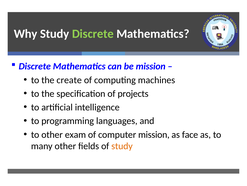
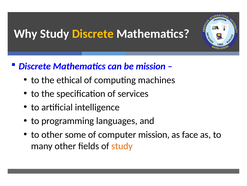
Discrete colour: light green -> yellow (93, 34)
create: create -> ethical (69, 80)
projects: projects -> services (133, 93)
exam: exam -> some (75, 134)
